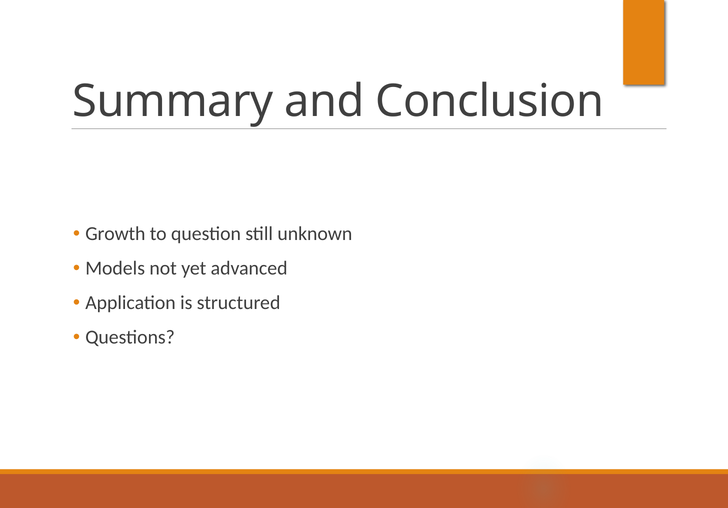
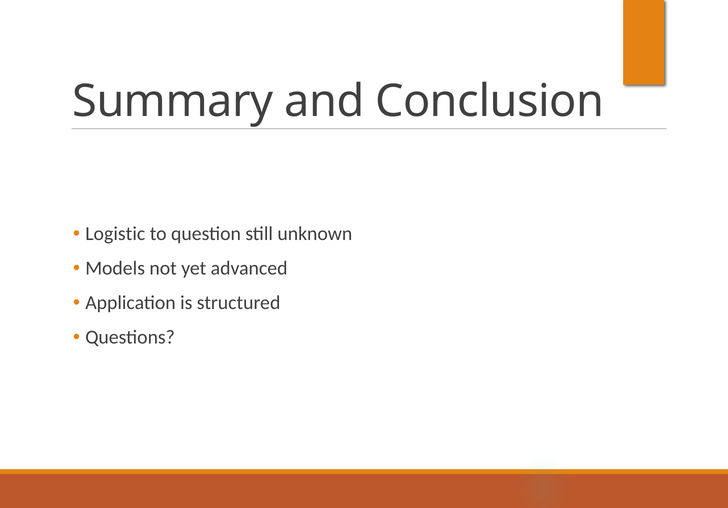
Growth: Growth -> Logistic (115, 234)
